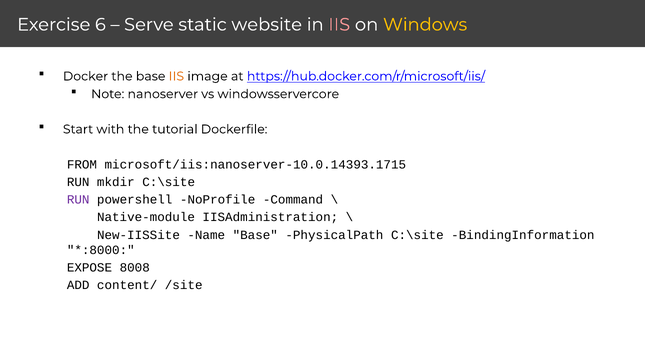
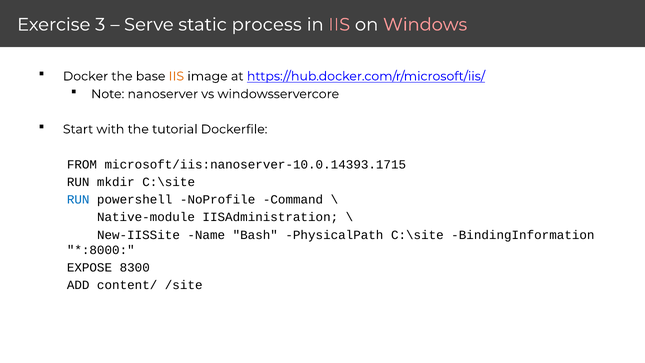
6: 6 -> 3 (100, 25)
website: website -> process (267, 25)
Windows colour: yellow -> pink (425, 25)
RUN colour: purple -> blue (78, 200)
Name Base: Base -> Bash (255, 235)
8008: 8008 -> 8300 (135, 267)
